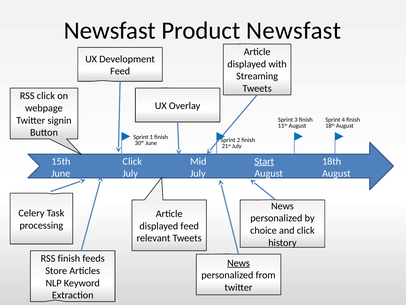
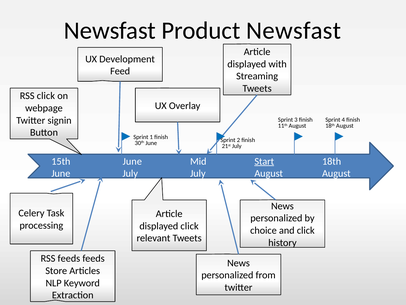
Click: Click -> June (132, 161)
displayed feed: feed -> click (190, 226)
RSS finish: finish -> feeds (69, 258)
News underline: present -> none (239, 263)
